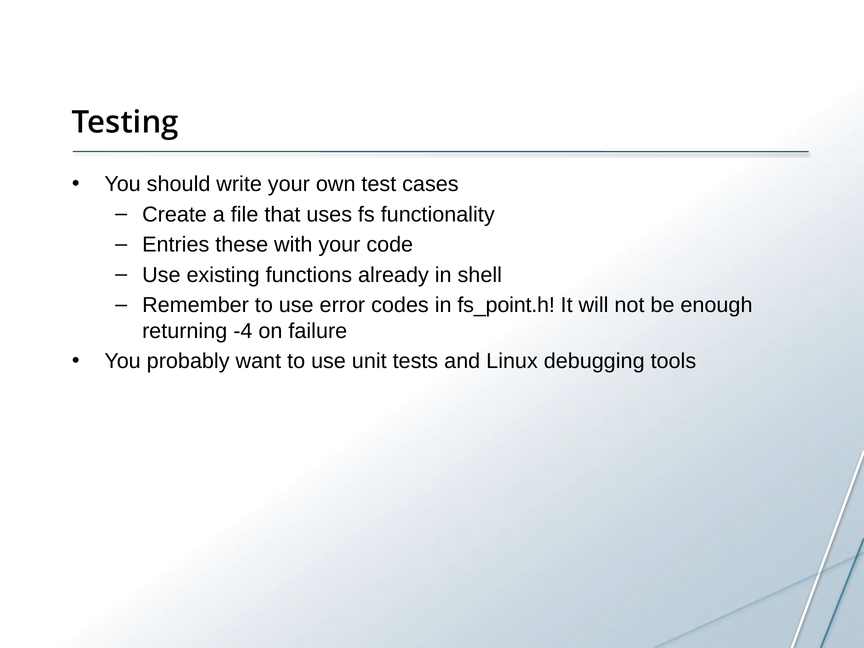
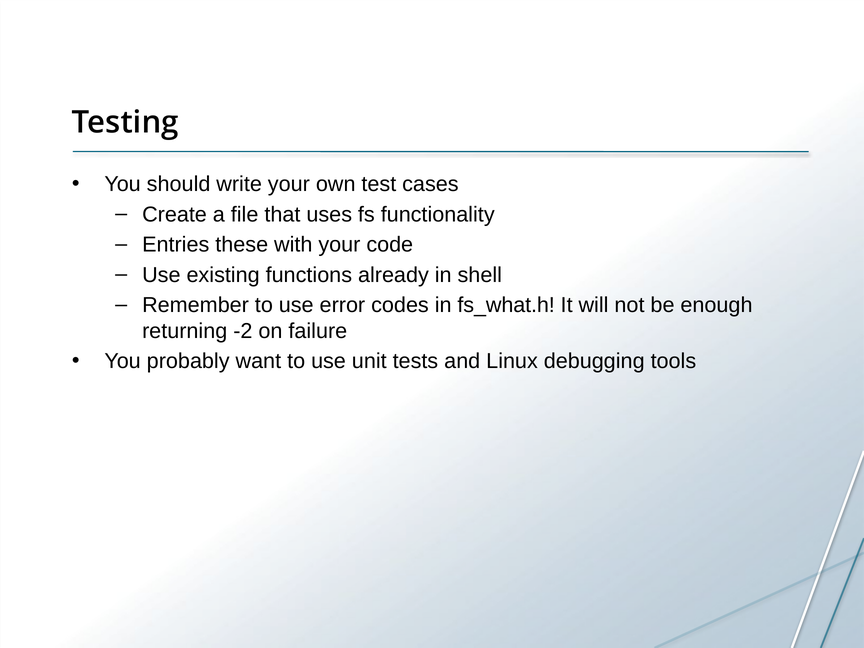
fs_point.h: fs_point.h -> fs_what.h (506, 305)
-4: -4 -> -2 (243, 331)
